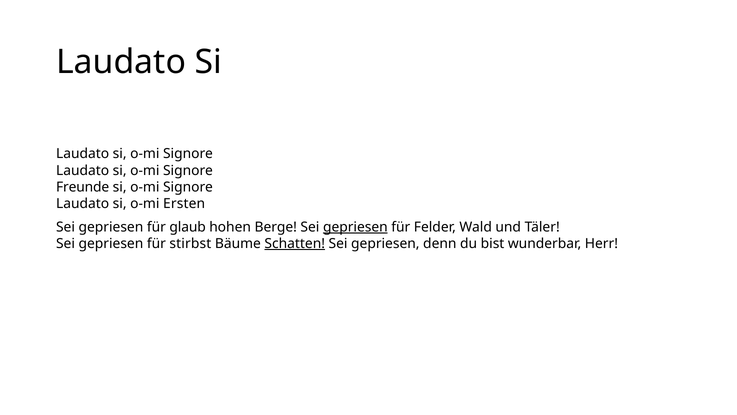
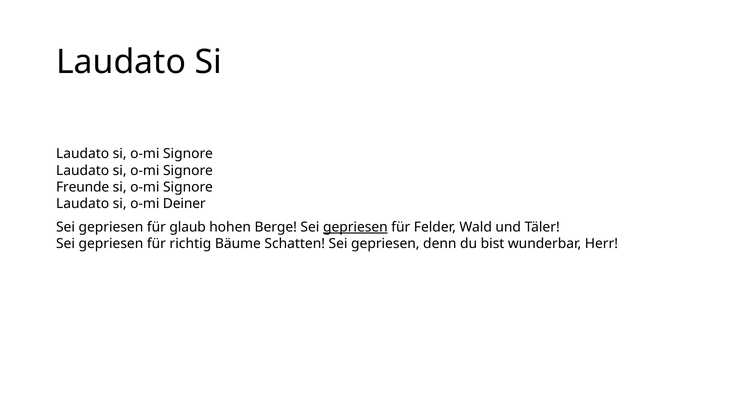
Ersten: Ersten -> Deiner (184, 203)
stirbst: stirbst -> richtig (190, 243)
Schatten underline: present -> none (295, 243)
